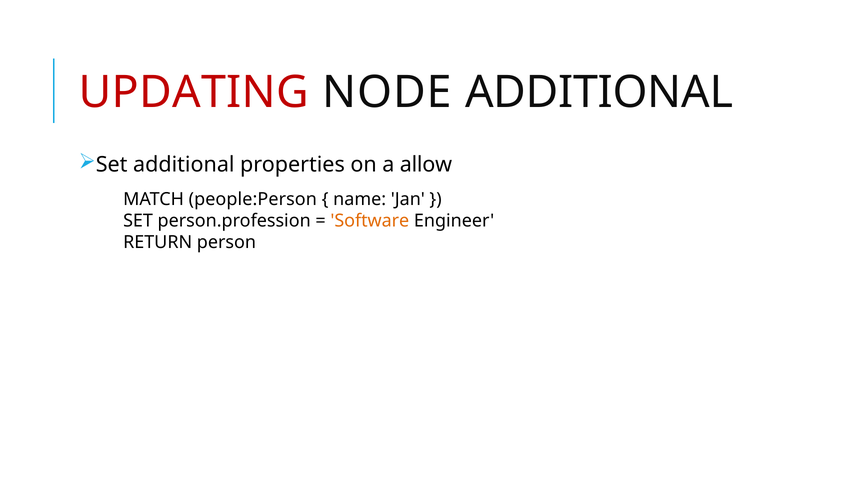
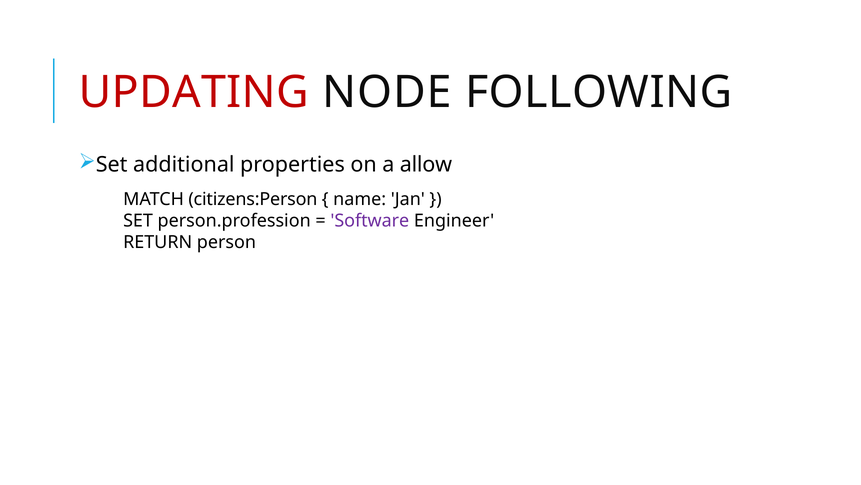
NODE ADDITIONAL: ADDITIONAL -> FOLLOWING (599, 92)
people:Person: people:Person -> citizens:Person (253, 199)
Software colour: orange -> purple (370, 221)
